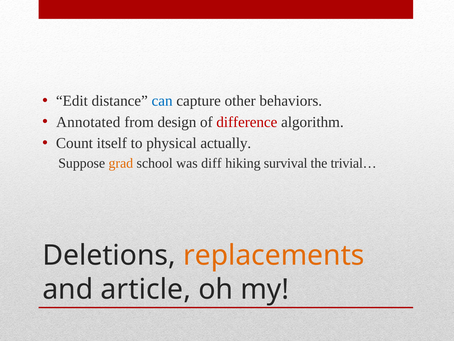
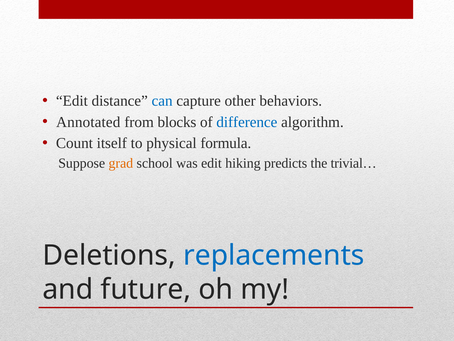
design: design -> blocks (177, 122)
difference colour: red -> blue (247, 122)
actually: actually -> formula (226, 143)
was diff: diff -> edit (211, 163)
survival: survival -> predicts (286, 163)
replacements colour: orange -> blue (274, 255)
article: article -> future (146, 289)
